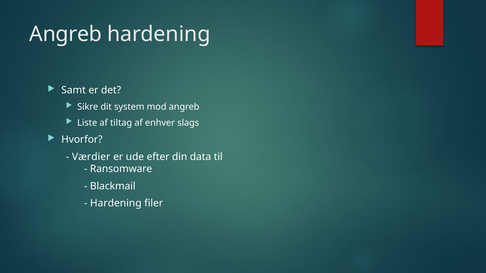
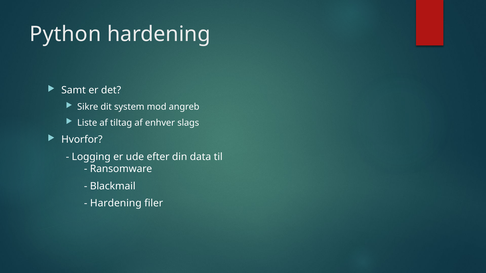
Angreb: Angreb -> Python (65, 34)
Værdier: Værdier -> Logging (91, 157)
